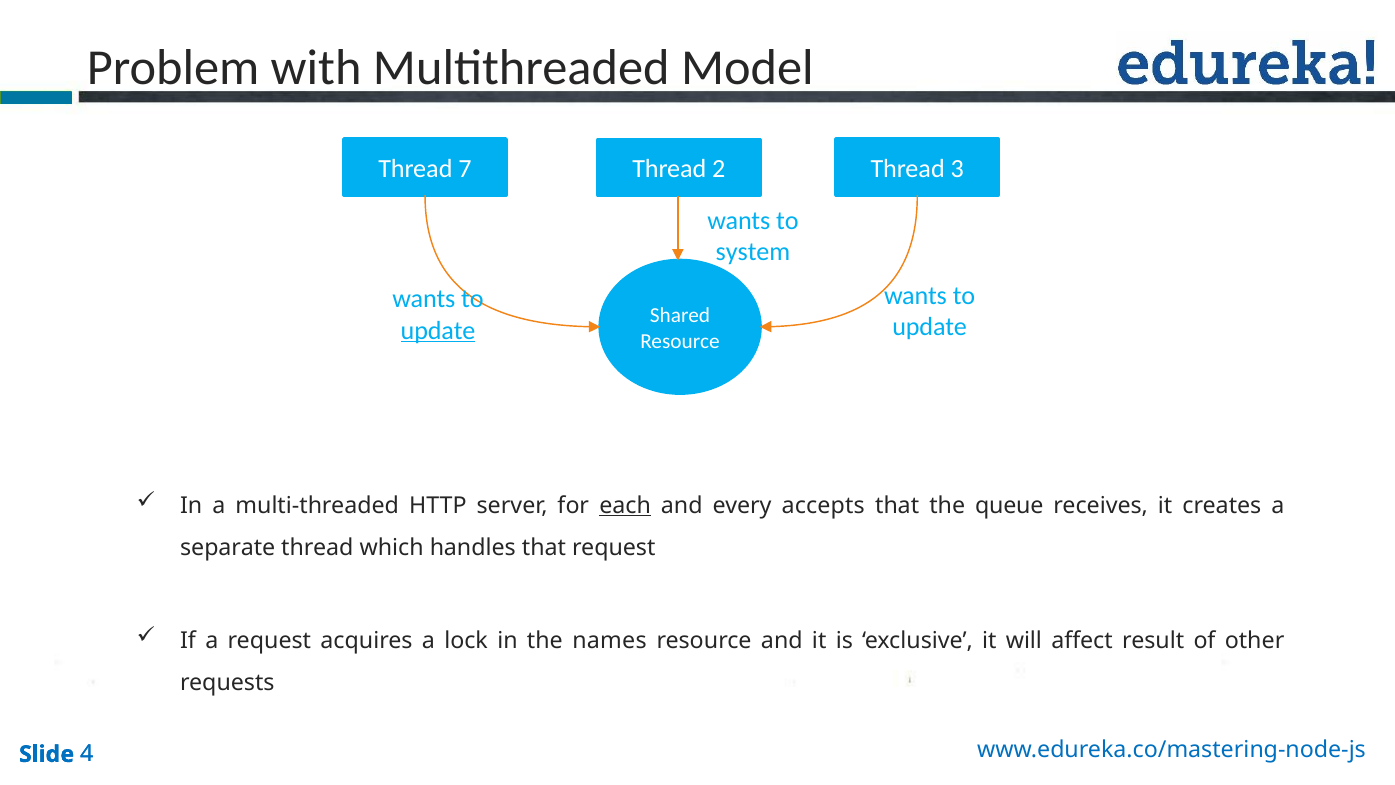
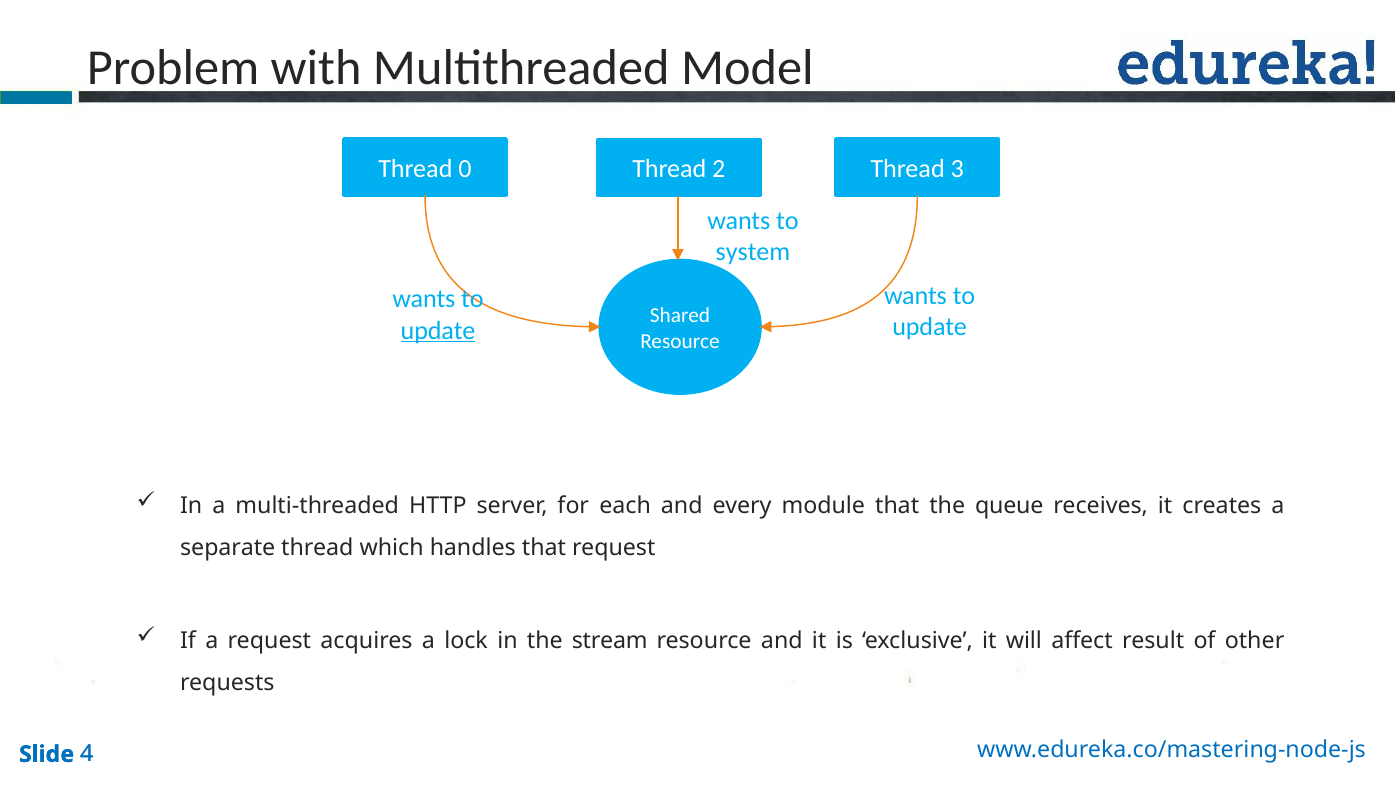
7: 7 -> 0 (465, 169)
each underline: present -> none (625, 505)
accepts: accepts -> module (823, 505)
names: names -> stream (610, 640)
